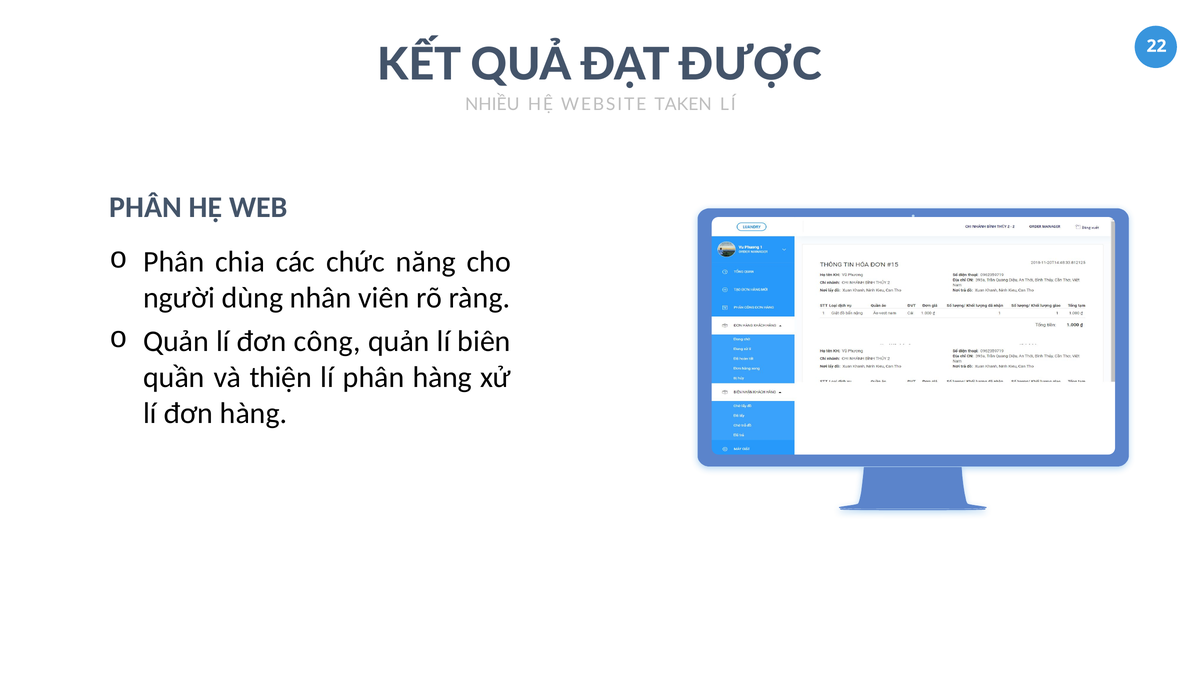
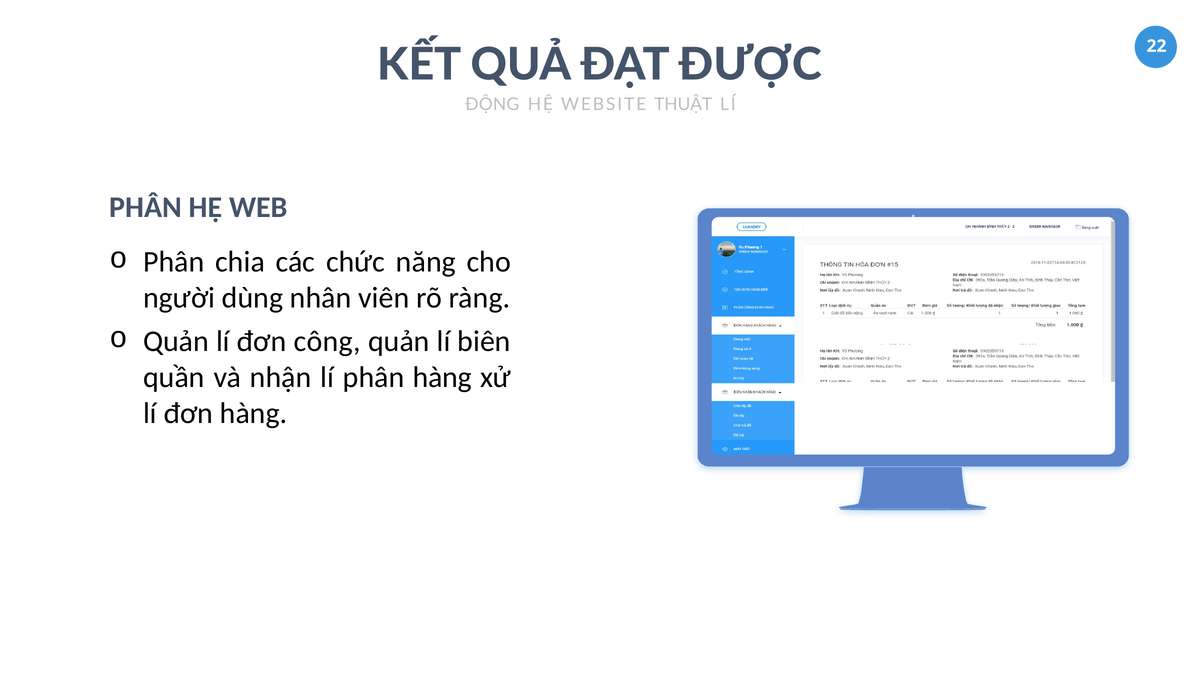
NHIỀU: NHIỀU -> ĐỘNG (492, 105)
TAKEN: TAKEN -> THUẬT (683, 105)
thiện: thiện -> nhận (281, 377)
